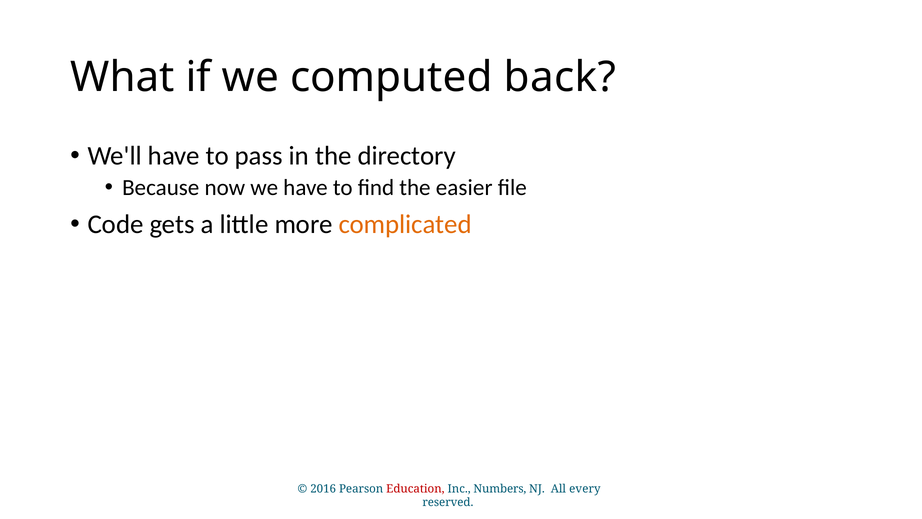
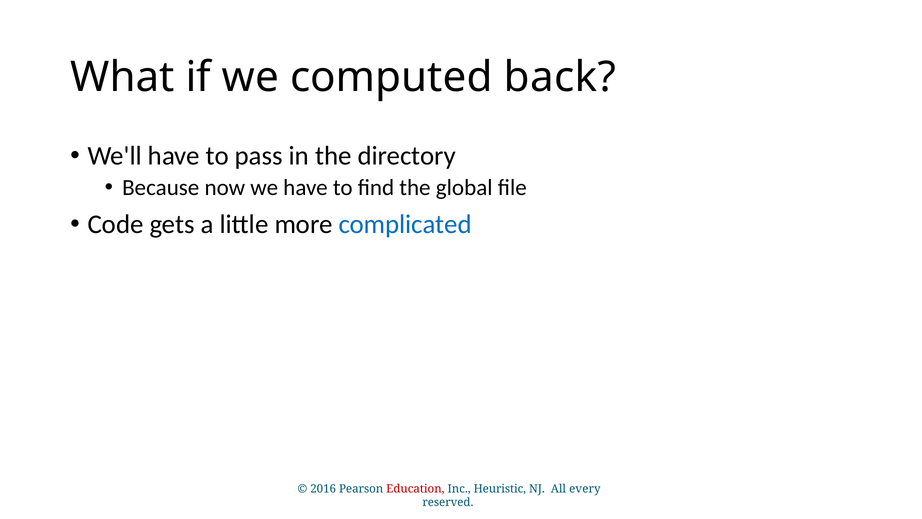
easier: easier -> global (464, 188)
complicated colour: orange -> blue (405, 224)
Numbers: Numbers -> Heuristic (500, 488)
